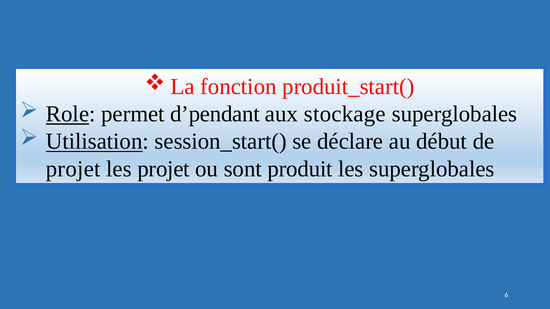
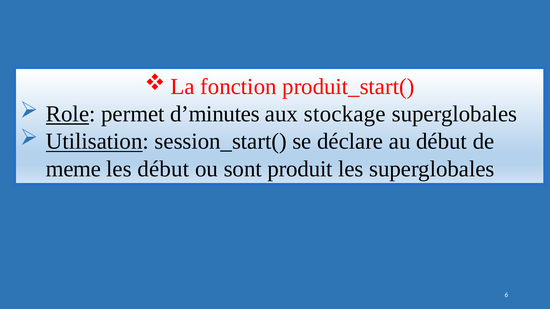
d’pendant: d’pendant -> d’minutes (215, 114)
projet: projet -> meme (73, 169)
les projet: projet -> début (163, 169)
